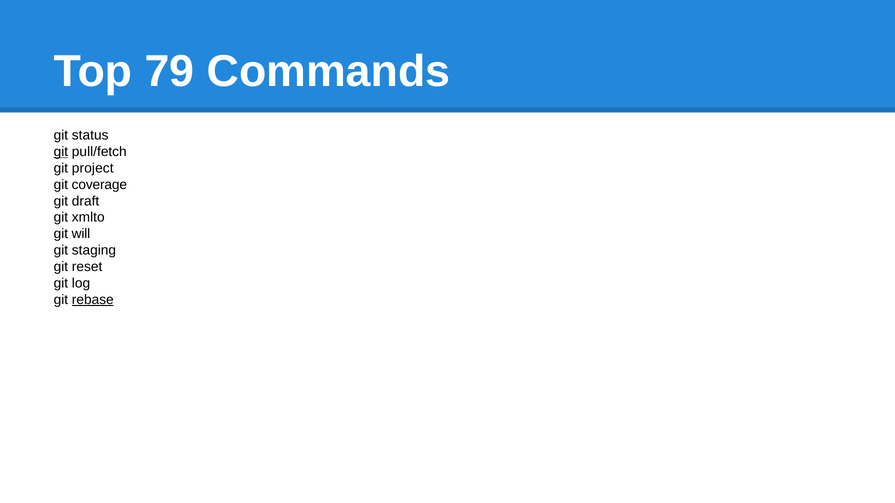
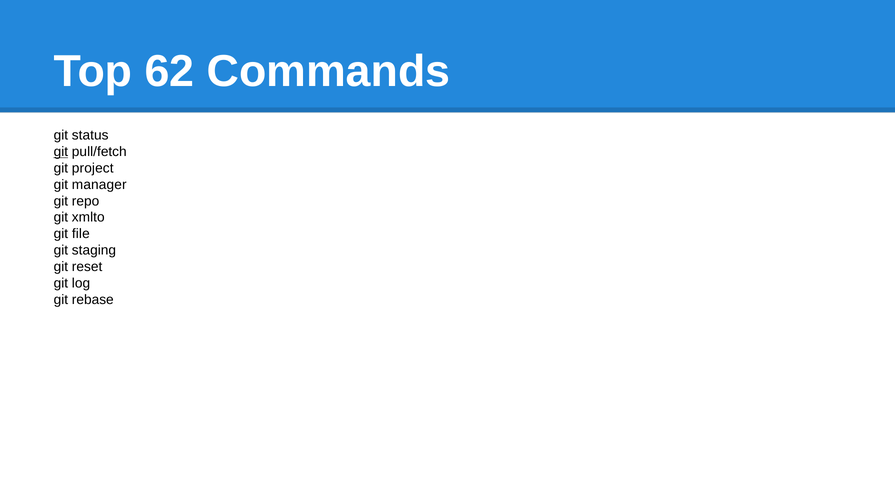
79: 79 -> 62 (169, 71)
coverage: coverage -> manager (99, 185)
draft: draft -> repo (86, 201)
will: will -> file (81, 234)
rebase underline: present -> none (93, 300)
